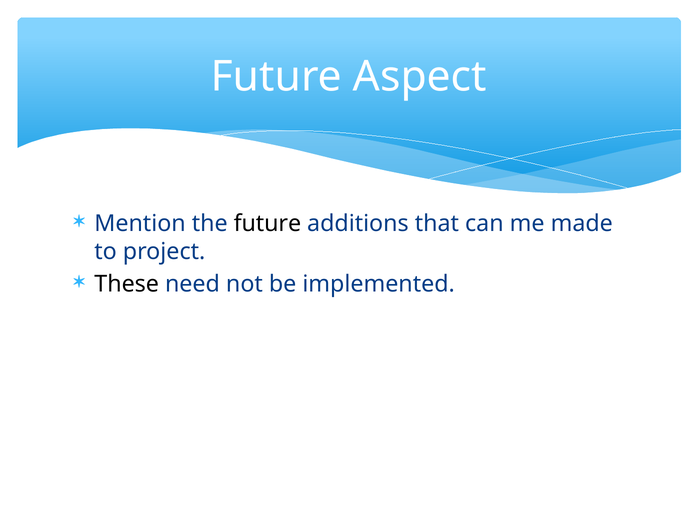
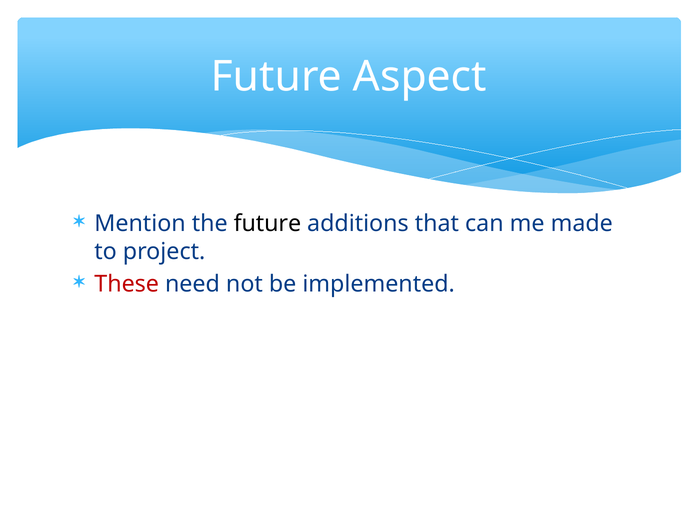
These colour: black -> red (127, 284)
